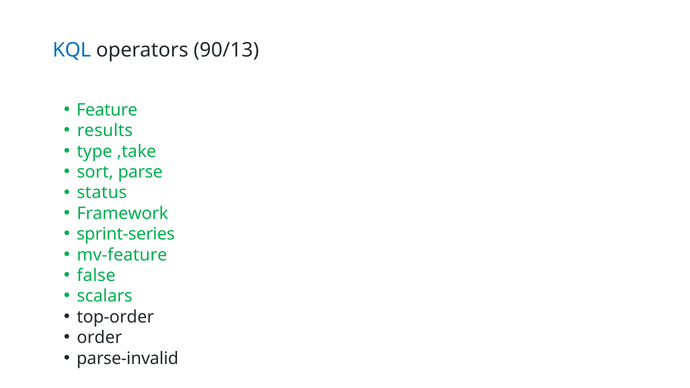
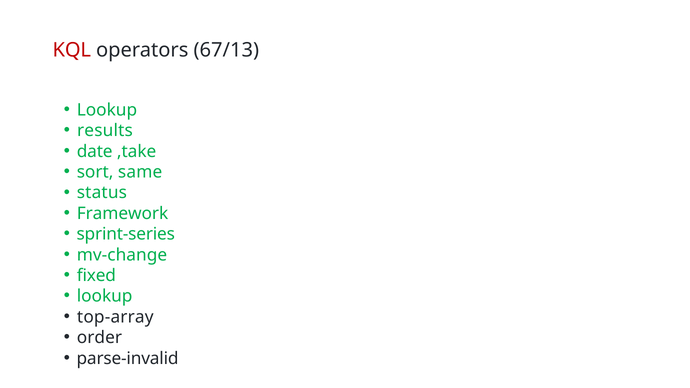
KQL colour: blue -> red (72, 50)
90/13: 90/13 -> 67/13 (226, 50)
Feature: Feature -> Lookup (107, 110)
type: type -> date (95, 151)
parse: parse -> same (140, 172)
mv-feature: mv-feature -> mv-change (122, 255)
false: false -> fixed (96, 276)
scalars: scalars -> lookup (105, 296)
top-order: top-order -> top-array (115, 317)
